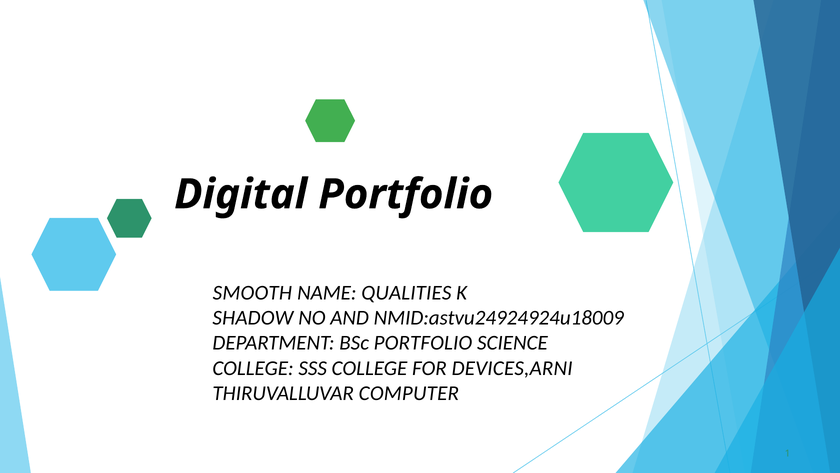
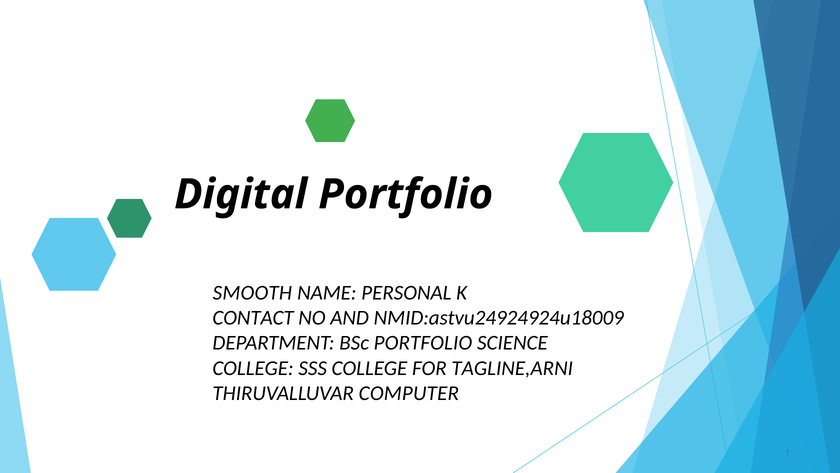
QUALITIES: QUALITIES -> PERSONAL (406, 292)
SHADOW: SHADOW -> CONTACT (253, 317)
DEVICES,ARNI: DEVICES,ARNI -> TAGLINE,ARNI (512, 368)
